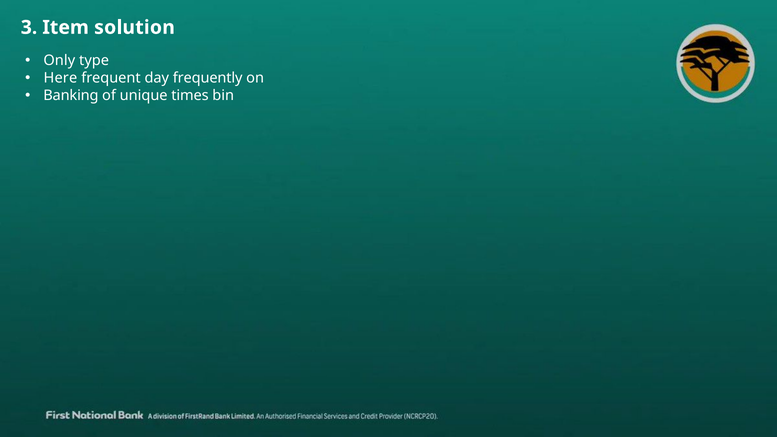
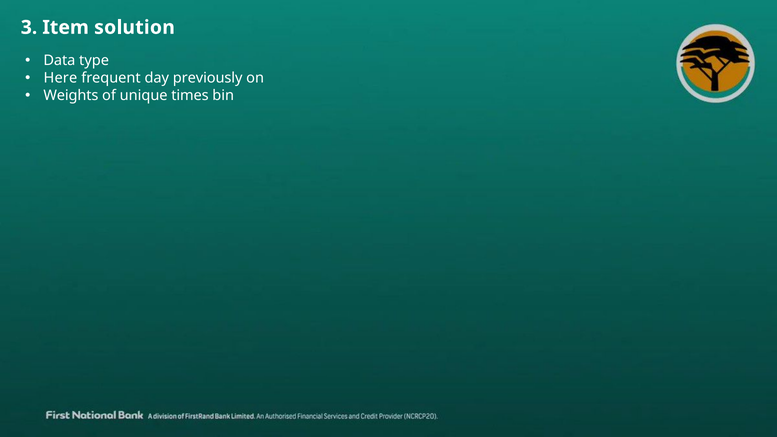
Only: Only -> Data (59, 61)
frequently: frequently -> previously (208, 78)
Banking: Banking -> Weights (71, 96)
